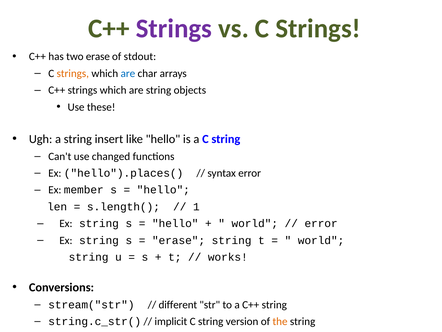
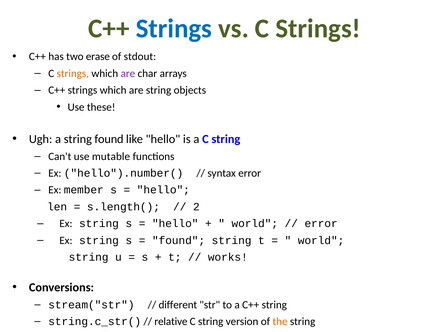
Strings colour: purple -> blue (174, 29)
are colour: blue -> purple (128, 73)
string insert: insert -> found (109, 139)
changed: changed -> mutable (111, 156)
hello").places(: hello").places( -> hello").number( (124, 173)
1: 1 -> 2 (196, 206)
erase: erase -> found (179, 240)
implicit: implicit -> relative (171, 321)
